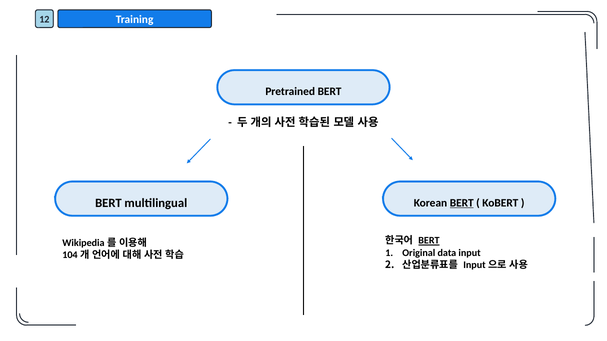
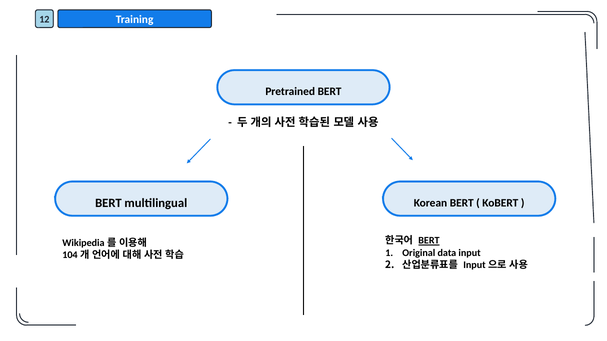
BERT underline: present -> none (462, 203)
